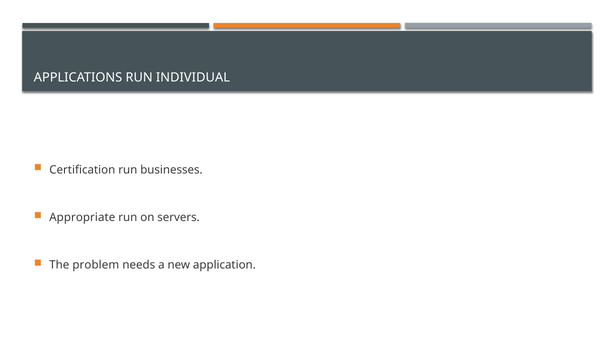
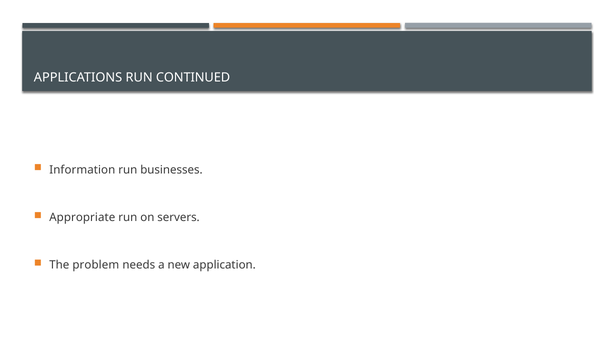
INDIVIDUAL: INDIVIDUAL -> CONTINUED (193, 77)
Certification: Certification -> Information (82, 169)
